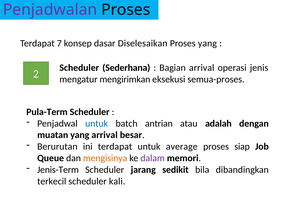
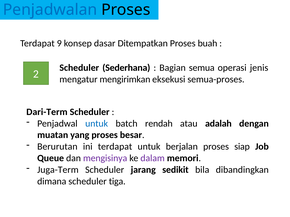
Penjadwalan colour: purple -> blue (50, 10)
7: 7 -> 9 (59, 43)
Diselesaikan: Diselesaikan -> Ditempatkan (143, 43)
Proses yang: yang -> buah (207, 43)
Bagian arrival: arrival -> semua (202, 68)
Pula-Term: Pula-Term -> Dari-Term (47, 112)
antrian: antrian -> rendah (159, 124)
yang arrival: arrival -> proses (105, 135)
average: average -> berjalan (182, 147)
mengisinya colour: orange -> purple (105, 159)
Jenis-Term: Jenis-Term -> Juga-Term (58, 170)
terkecil: terkecil -> dimana (52, 182)
kali: kali -> tiga (117, 182)
